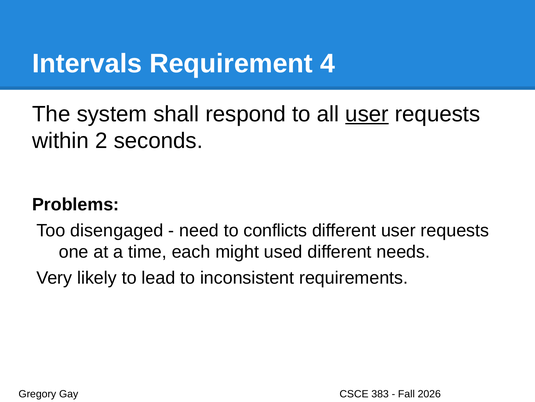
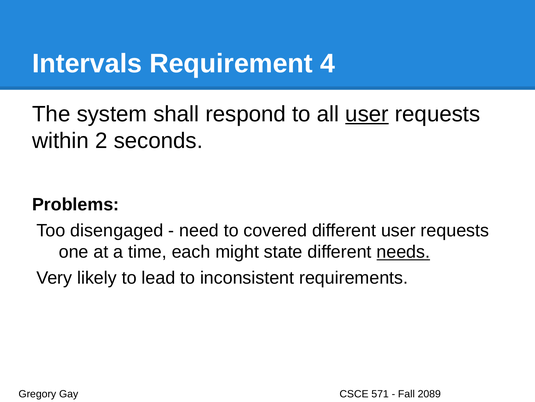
conflicts: conflicts -> covered (275, 230)
used: used -> state (283, 252)
needs underline: none -> present (403, 252)
383: 383 -> 571 (380, 393)
2026: 2026 -> 2089 (429, 393)
